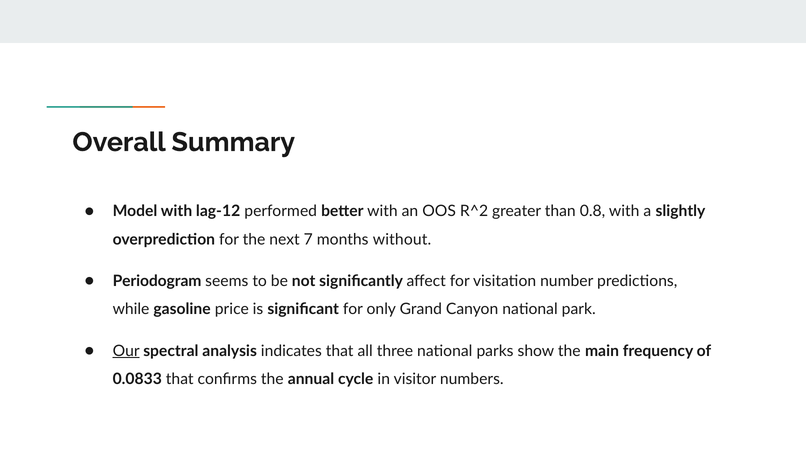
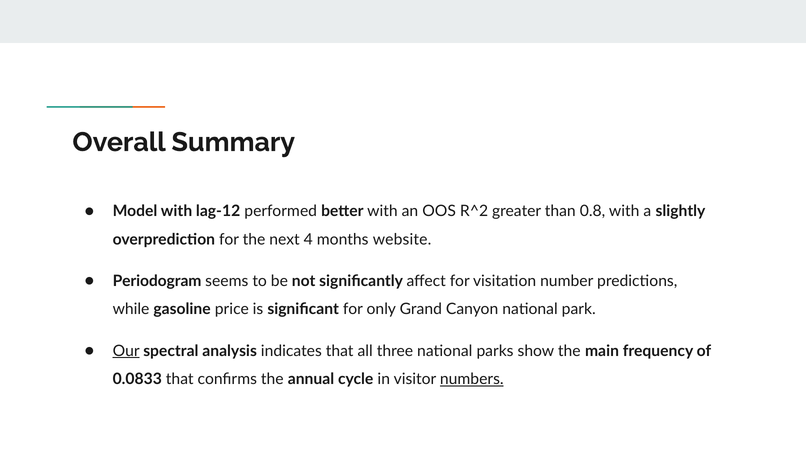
7: 7 -> 4 (308, 240)
without: without -> website (402, 240)
numbers underline: none -> present (472, 379)
